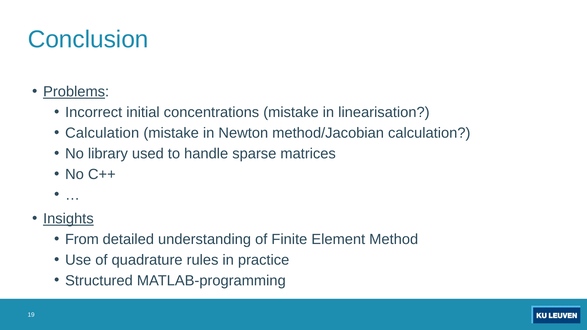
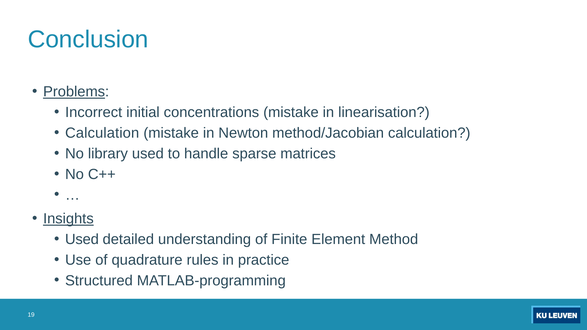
From: From -> Used (82, 239)
